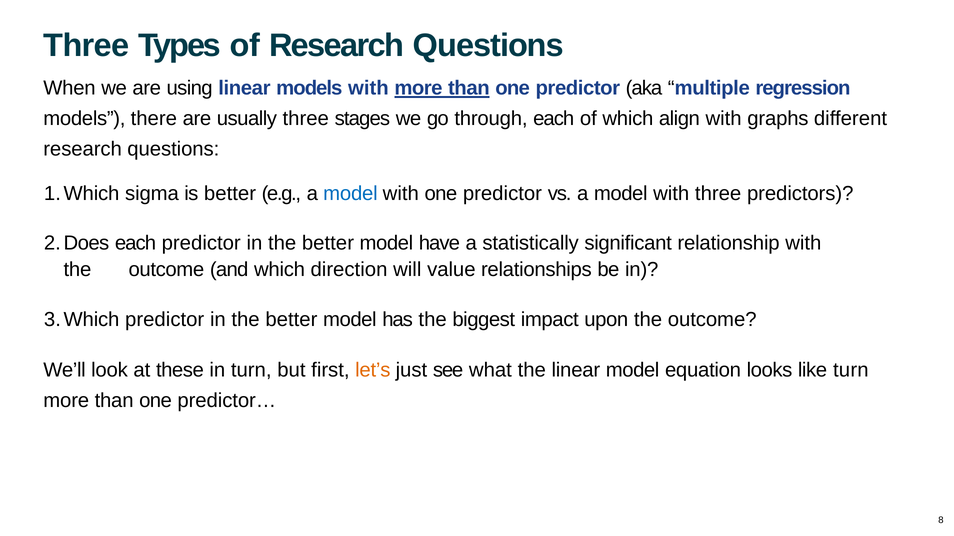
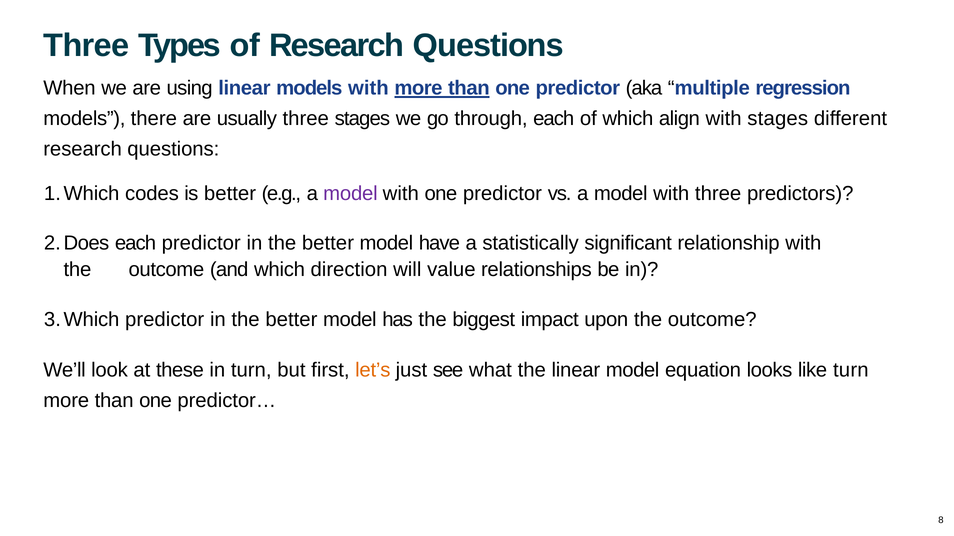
with graphs: graphs -> stages (778, 119)
sigma: sigma -> codes (152, 194)
model colour: blue -> purple (350, 194)
